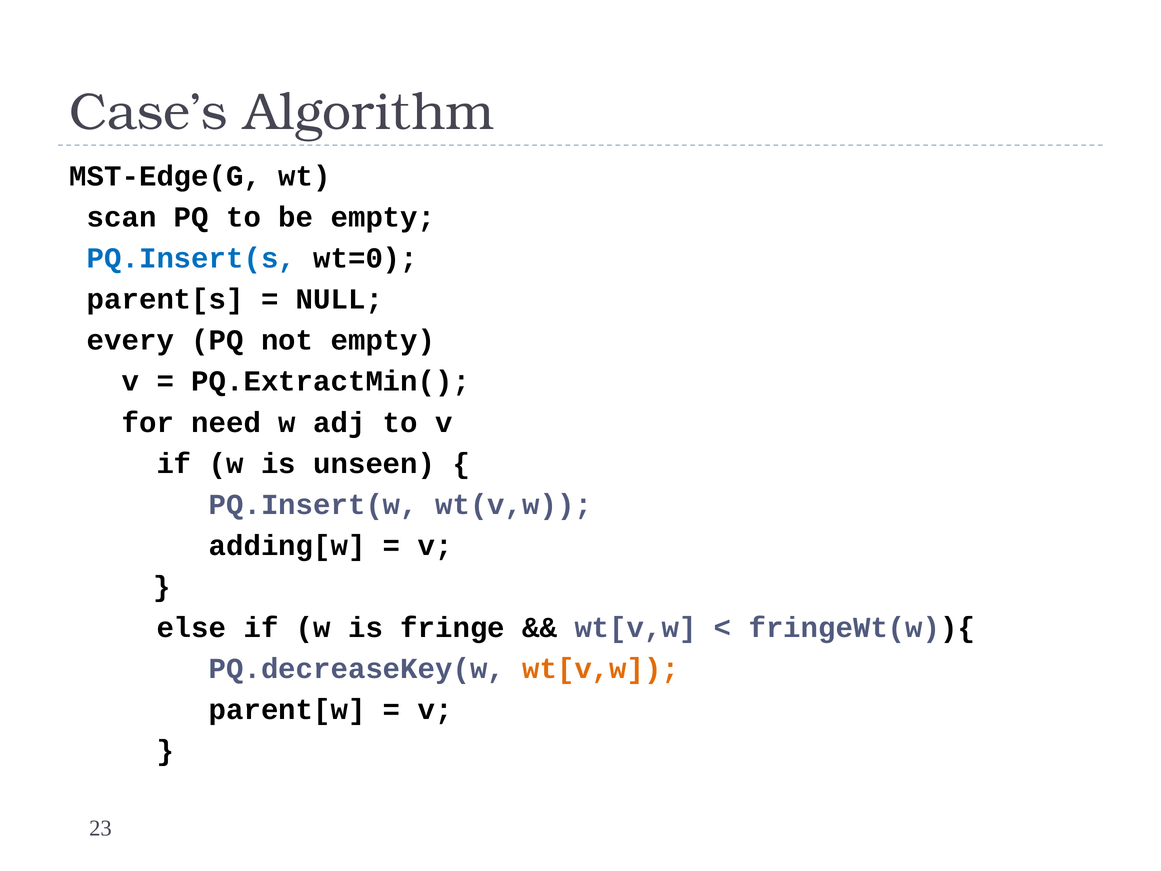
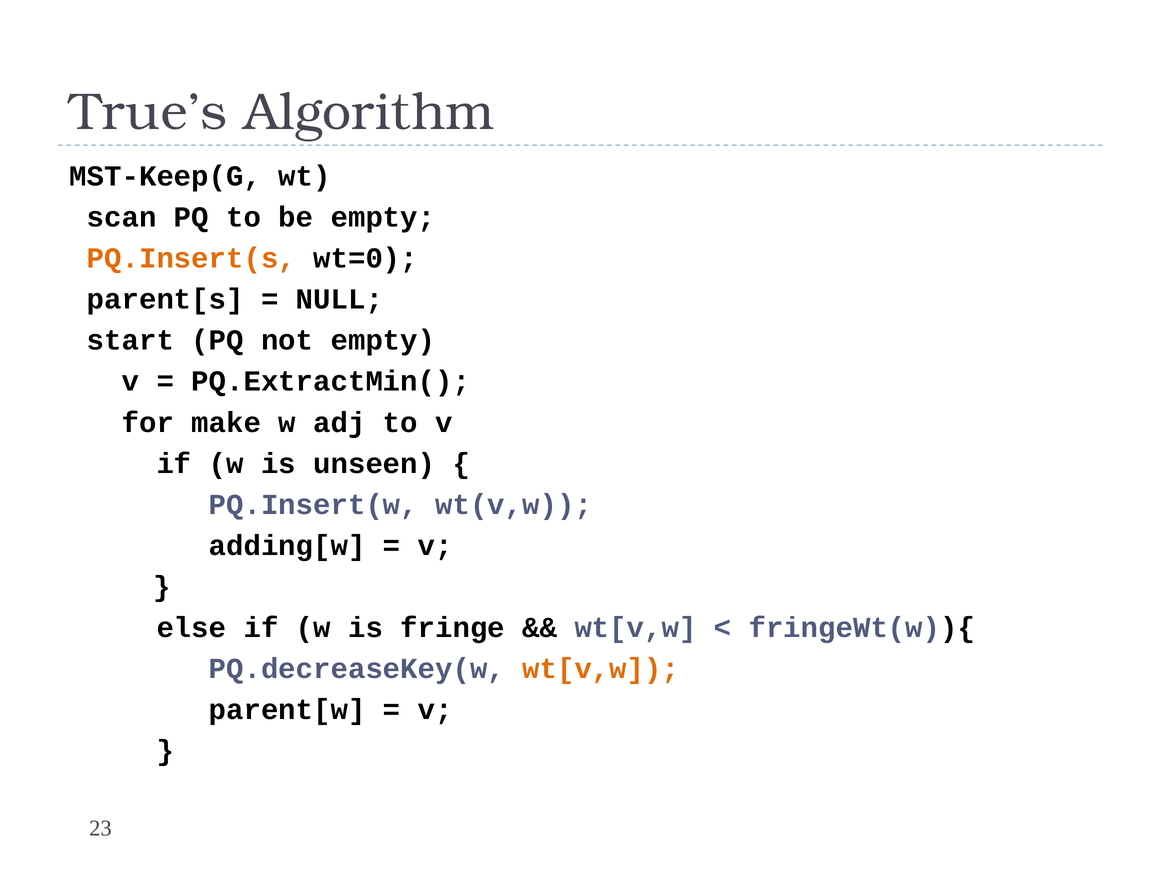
Case’s: Case’s -> True’s (148, 112)
MST-Edge(G: MST-Edge(G -> MST-Keep(G (165, 176)
PQ.Insert(s colour: blue -> orange (191, 258)
every: every -> start (130, 340)
need: need -> make (226, 422)
